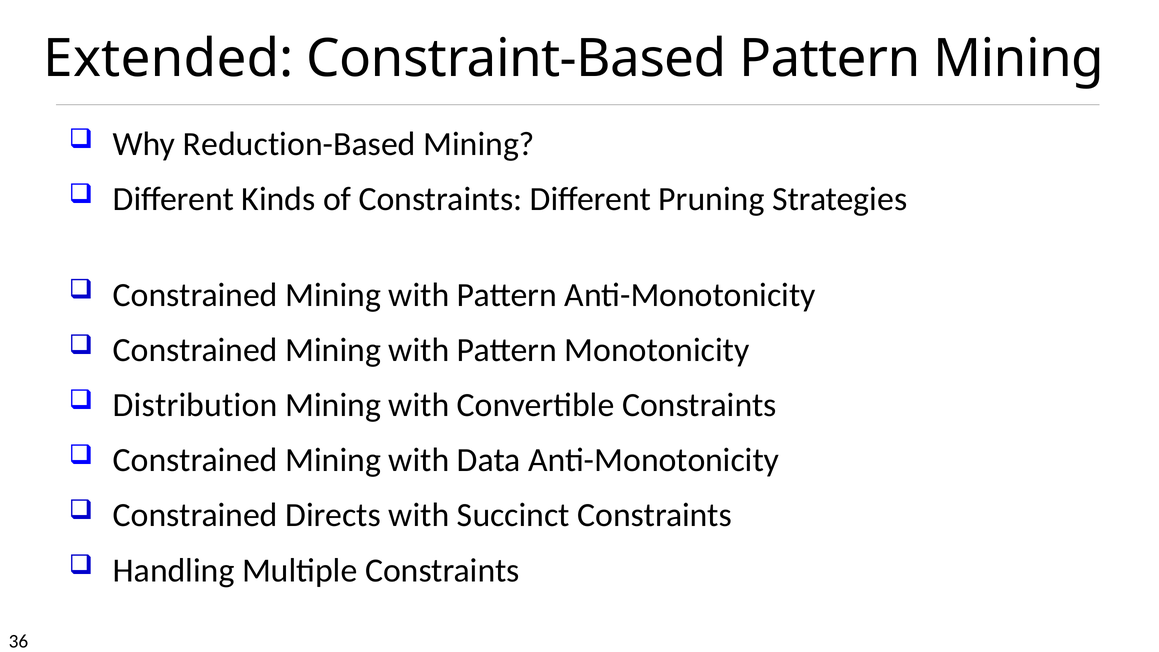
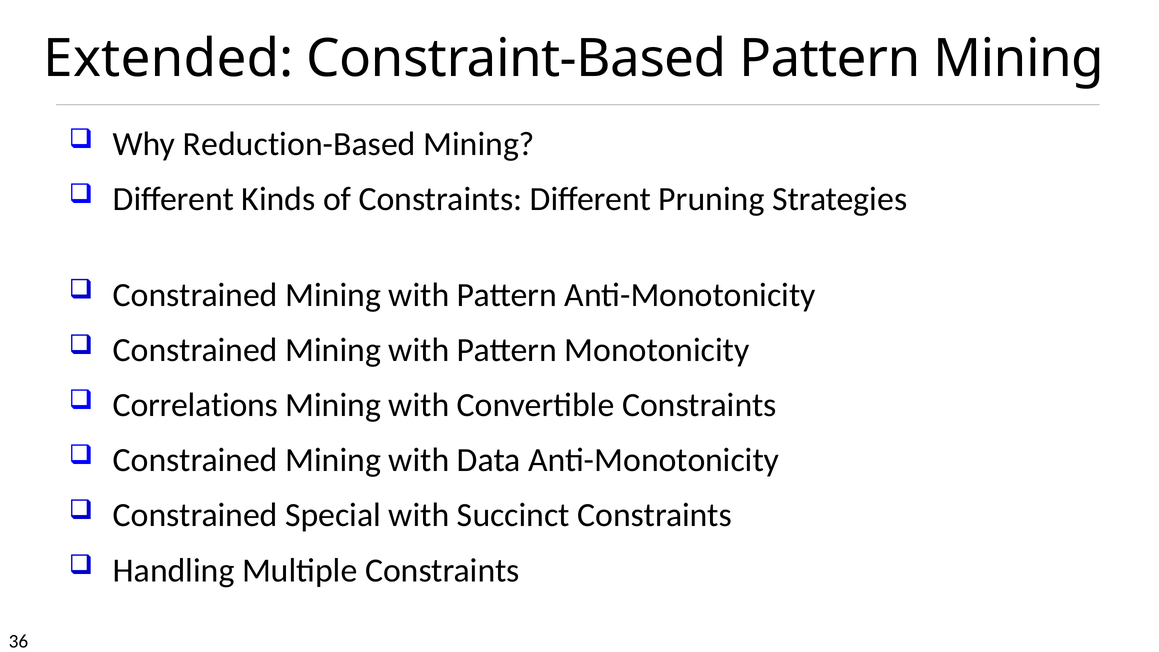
Distribution: Distribution -> Correlations (195, 405)
Directs: Directs -> Special (333, 515)
